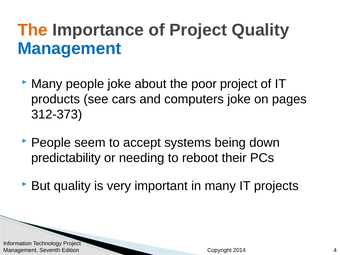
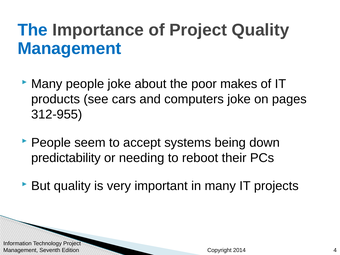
The colour: orange -> blue (33, 30)
poor project: project -> makes (239, 84)
312-373: 312-373 -> 312-955 (57, 115)
